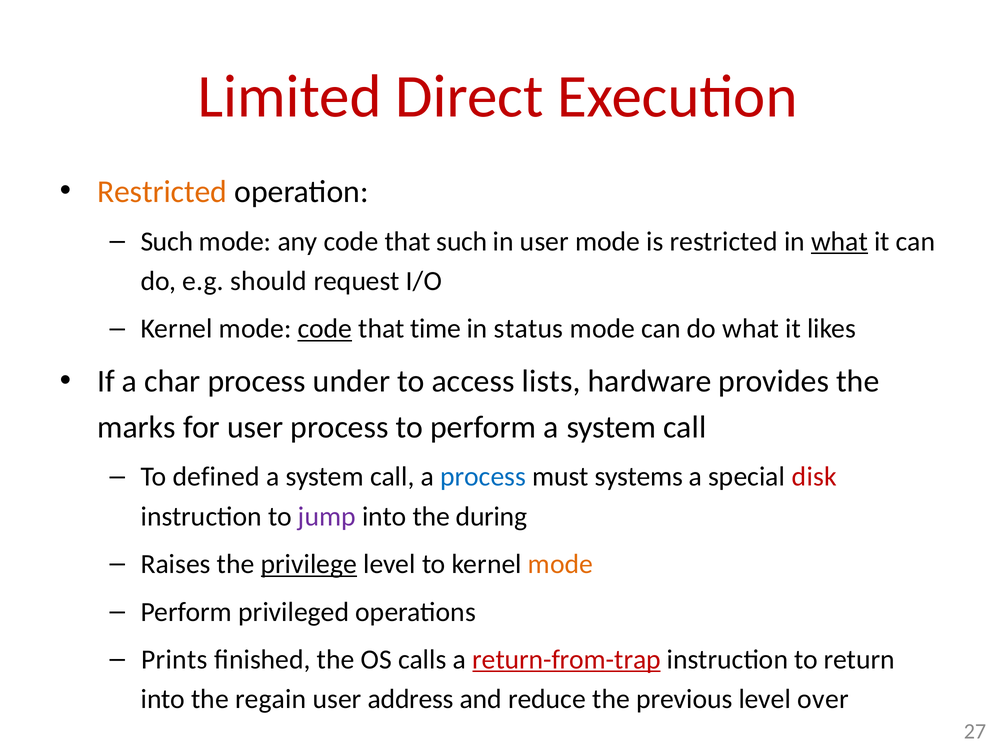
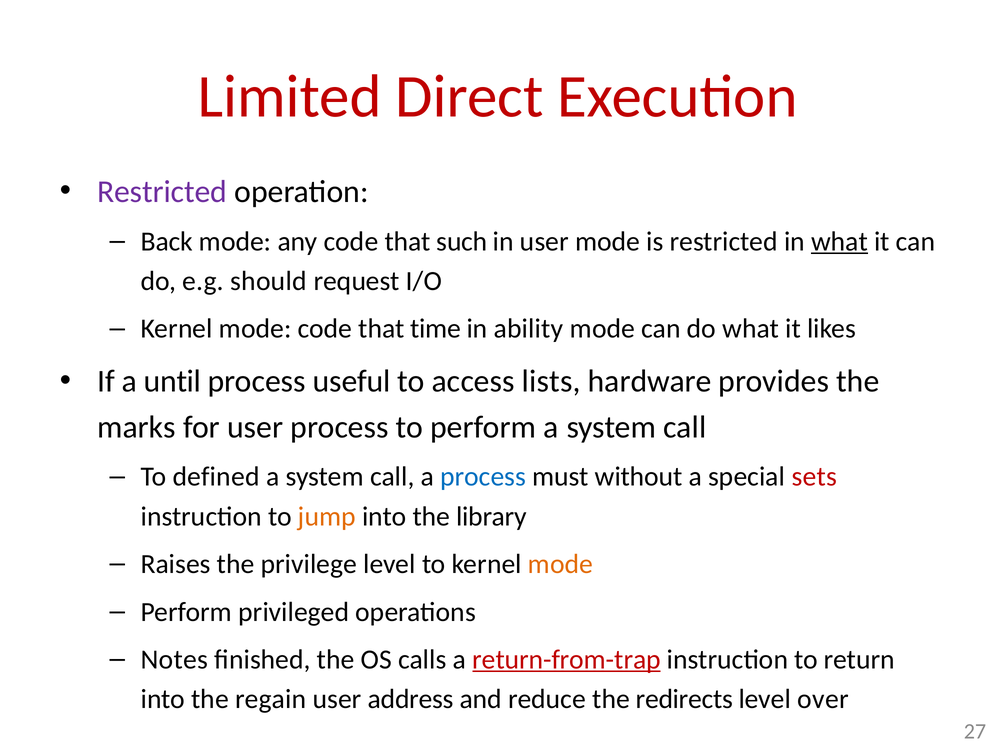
Restricted colour: orange -> purple (162, 192)
Such: Such -> Back (167, 241)
code underline: present -> none (325, 329)
status: status -> ability (529, 329)
char: char -> until (173, 381)
under: under -> useful (352, 381)
systems: systems -> without (639, 477)
disk: disk -> sets (814, 477)
jump colour: purple -> orange (327, 517)
during: during -> library (492, 517)
privilege underline: present -> none (309, 564)
Prints: Prints -> Notes (174, 659)
previous: previous -> redirects (684, 699)
